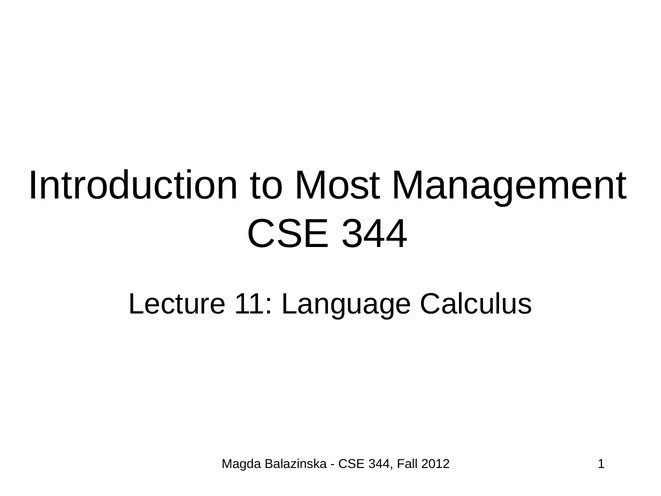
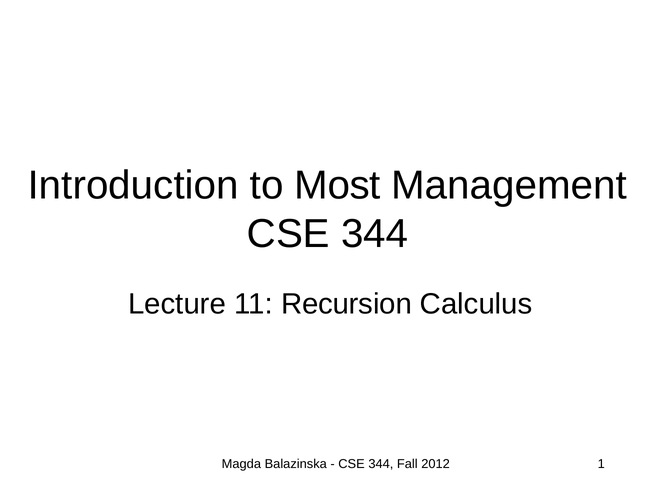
Language: Language -> Recursion (346, 304)
